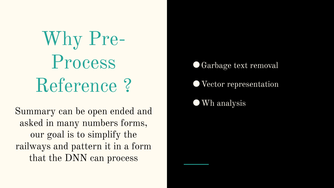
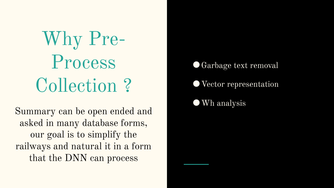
Reference: Reference -> Collection (76, 86)
numbers: numbers -> database (100, 123)
pattern: pattern -> natural (87, 146)
